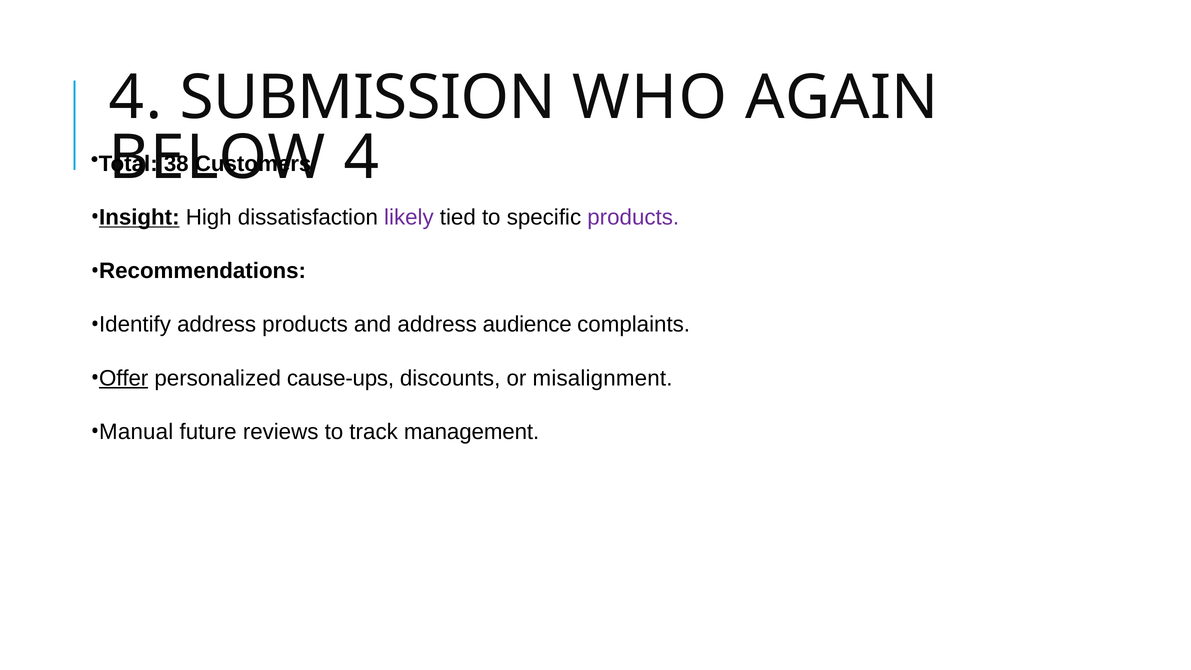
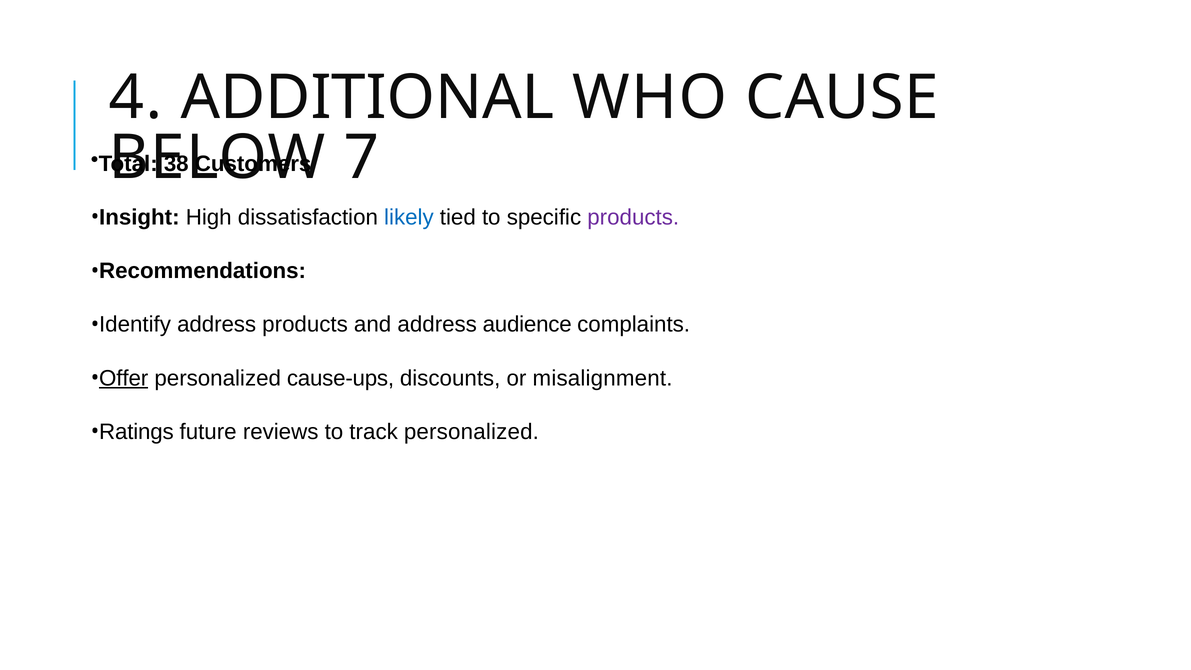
SUBMISSION: SUBMISSION -> ADDITIONAL (367, 98)
AGAIN: AGAIN -> CAUSE (842, 98)
4: 4 -> 7 (361, 158)
Insight underline: present -> none (139, 217)
likely colour: purple -> blue (409, 217)
Manual: Manual -> Ratings (136, 432)
track management: management -> personalized (471, 432)
